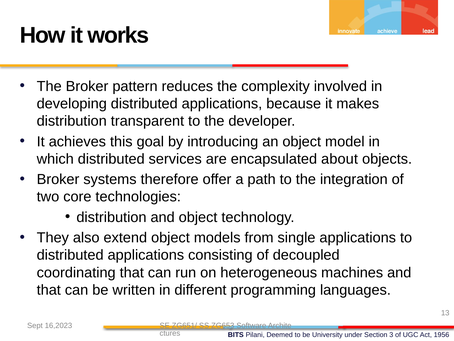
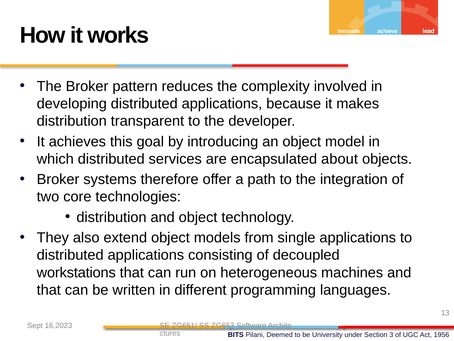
coordinating: coordinating -> workstations (76, 272)
